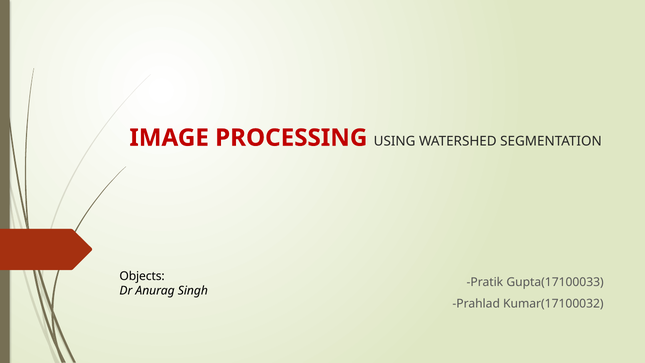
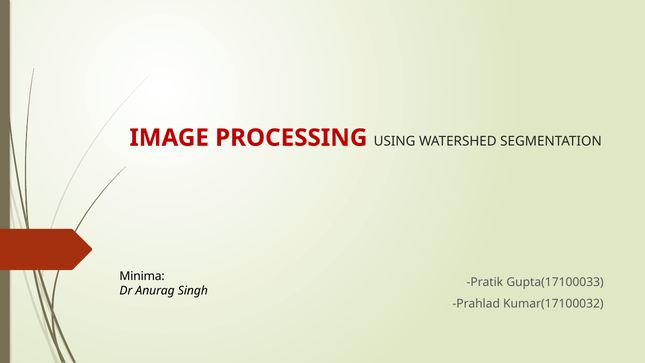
Objects: Objects -> Minima (142, 276)
